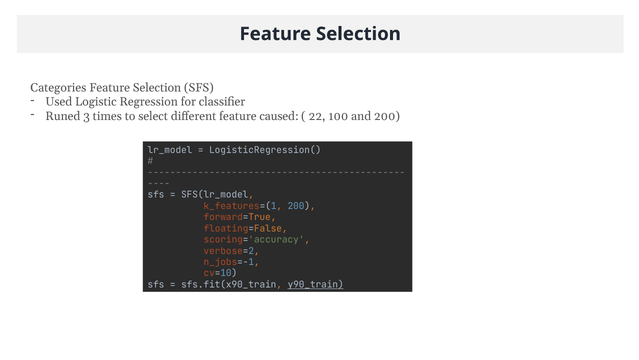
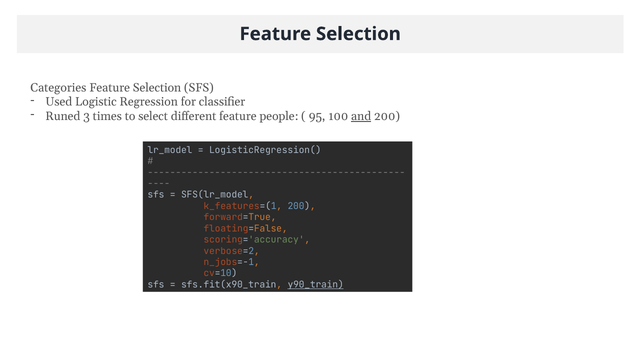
caused: caused -> people (279, 116)
22: 22 -> 95 (317, 116)
and underline: none -> present (361, 116)
